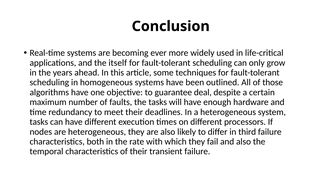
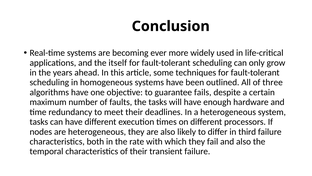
those: those -> three (273, 82)
deal: deal -> fails (203, 92)
